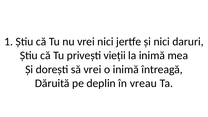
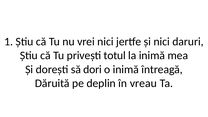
vieții: vieții -> totul (115, 55)
să vrei: vrei -> dori (93, 69)
